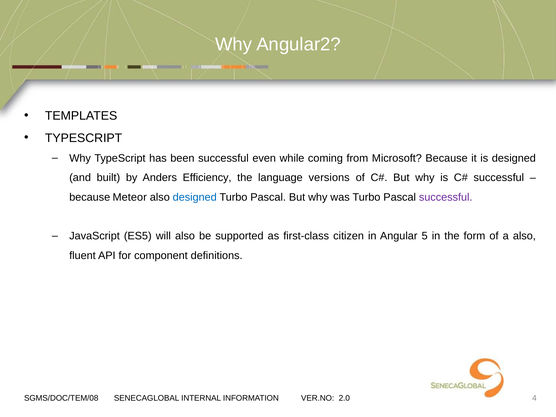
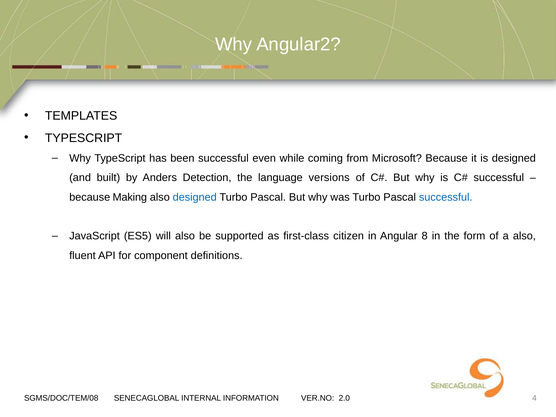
Efficiency: Efficiency -> Detection (207, 178)
Meteor: Meteor -> Making (130, 197)
successful colour: purple -> blue (446, 197)
5: 5 -> 8 (425, 236)
